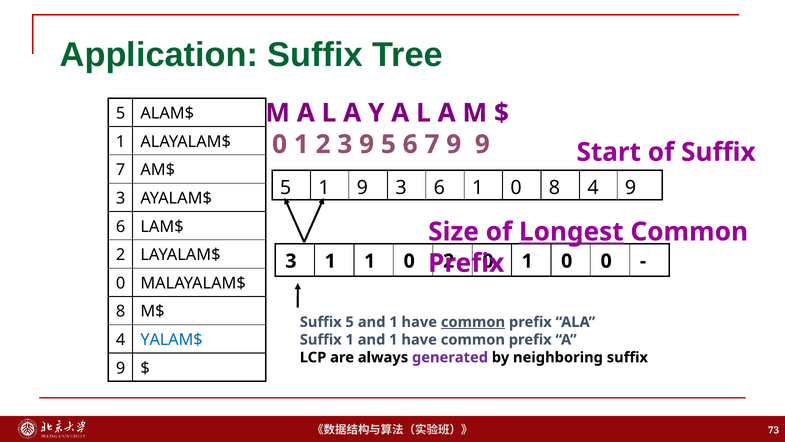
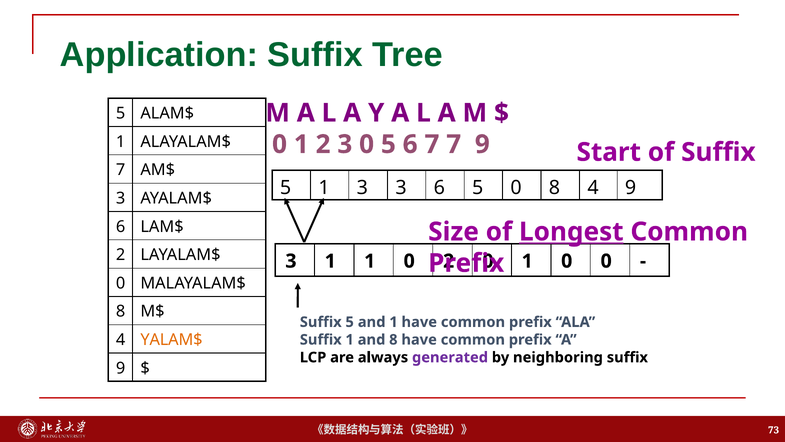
3 9: 9 -> 0 (367, 144)
7 9: 9 -> 7 (454, 144)
1 9: 9 -> 3 (362, 187)
6 1: 1 -> 5 (478, 187)
common underline: present -> none (473, 322)
YALAM$ colour: blue -> orange (171, 340)
1 and 1: 1 -> 8 (393, 339)
